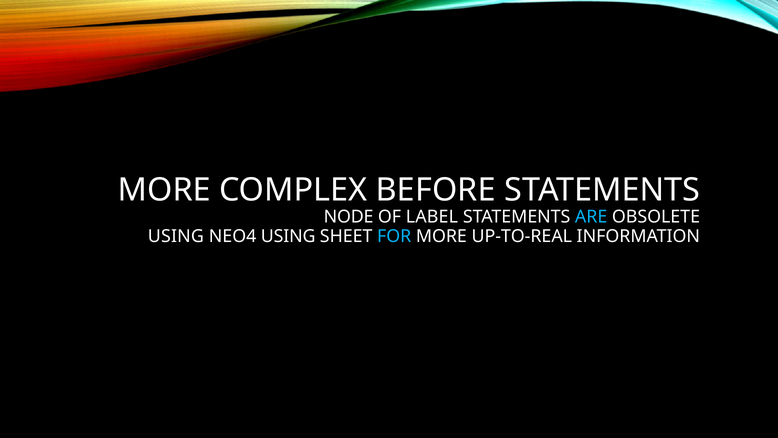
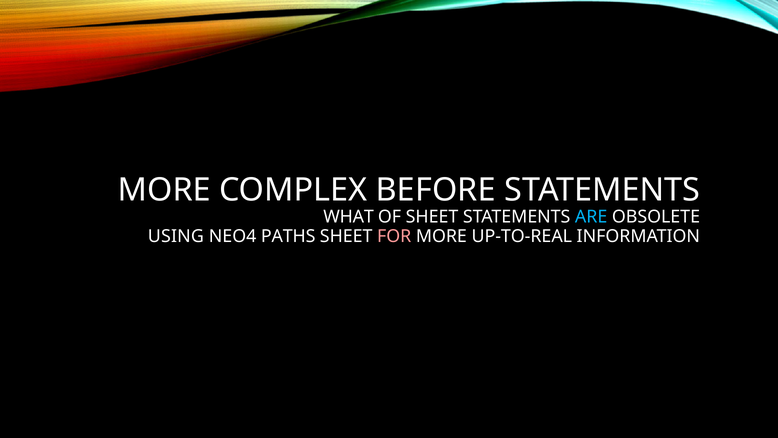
NODE: NODE -> WHAT (349, 217)
OF LABEL: LABEL -> SHEET (432, 217)
NEO4 USING: USING -> PATHS (288, 236)
FOR colour: light blue -> pink (394, 236)
